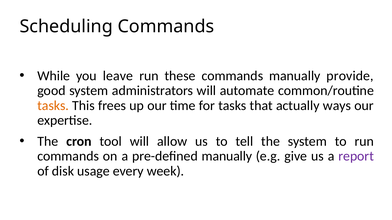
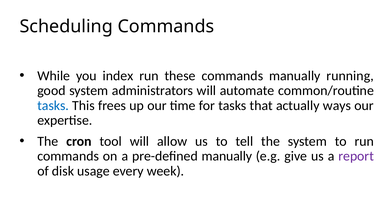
leave: leave -> index (118, 76)
provide: provide -> running (350, 76)
tasks colour: orange -> blue (53, 106)
